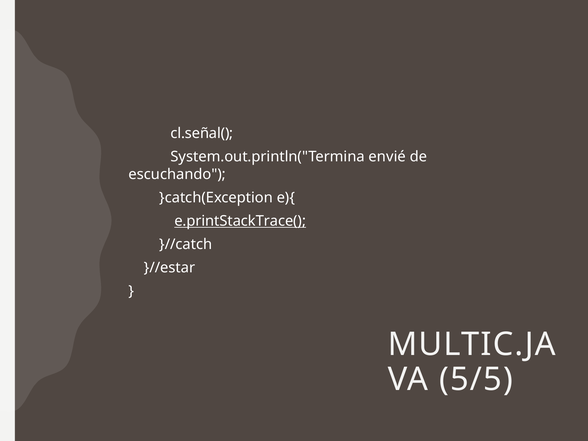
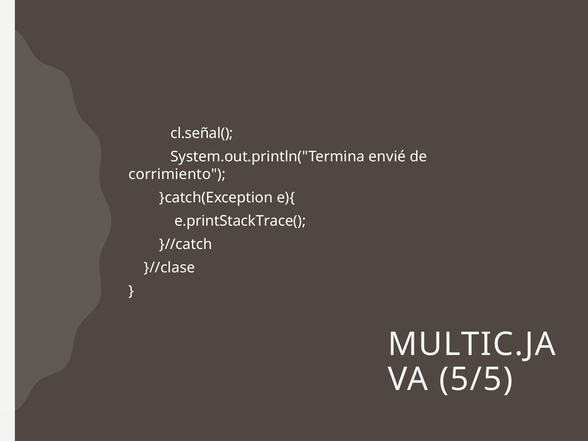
escuchando: escuchando -> corrimiento (177, 174)
e.printStackTrace( underline: present -> none (240, 221)
}//estar: }//estar -> }//clase (169, 268)
